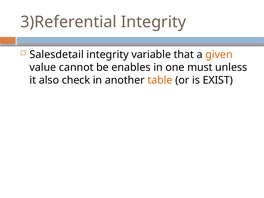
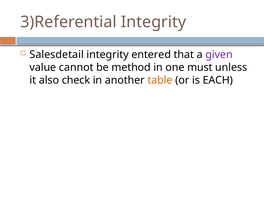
variable: variable -> entered (151, 55)
given colour: orange -> purple (219, 55)
enables: enables -> method (131, 67)
EXIST: EXIST -> EACH (218, 80)
